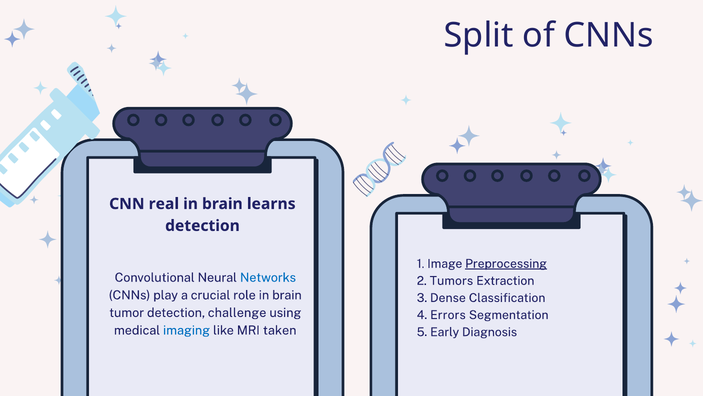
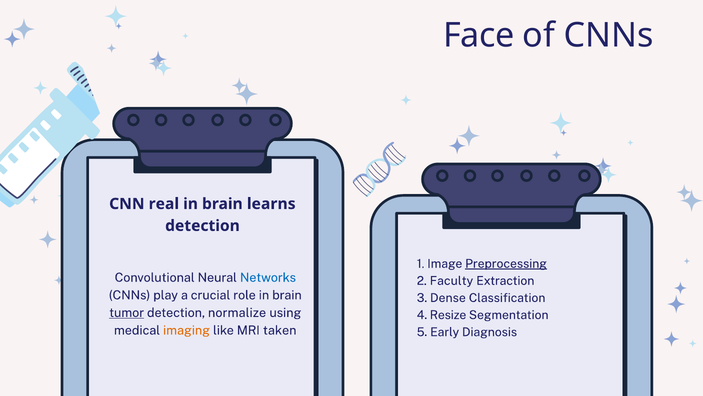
Split: Split -> Face (479, 35)
Tumors: Tumors -> Faculty (451, 280)
tumor underline: none -> present (127, 312)
challenge: challenge -> normalize (237, 312)
Errors: Errors -> Resize (448, 315)
imaging colour: blue -> orange (187, 330)
